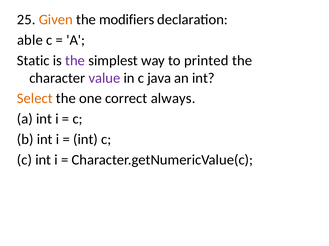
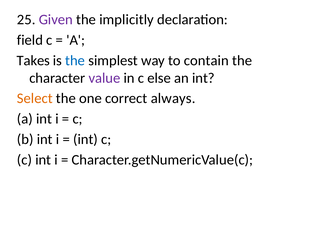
Given colour: orange -> purple (56, 20)
modifiers: modifiers -> implicitly (127, 20)
able: able -> field (30, 40)
Static: Static -> Takes (33, 61)
the colour: purple -> blue (75, 61)
printed: printed -> contain (206, 61)
java: java -> else (159, 78)
